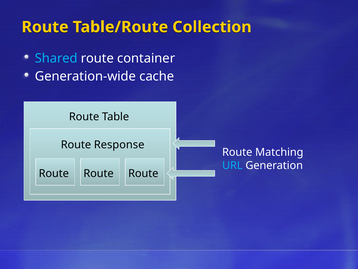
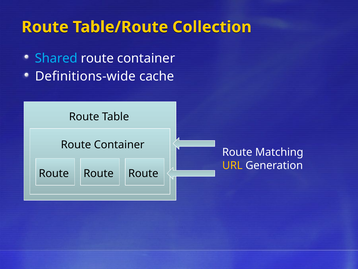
Generation-wide: Generation-wide -> Definitions-wide (85, 76)
Response: Response -> Container (119, 144)
URL colour: light blue -> yellow (232, 165)
